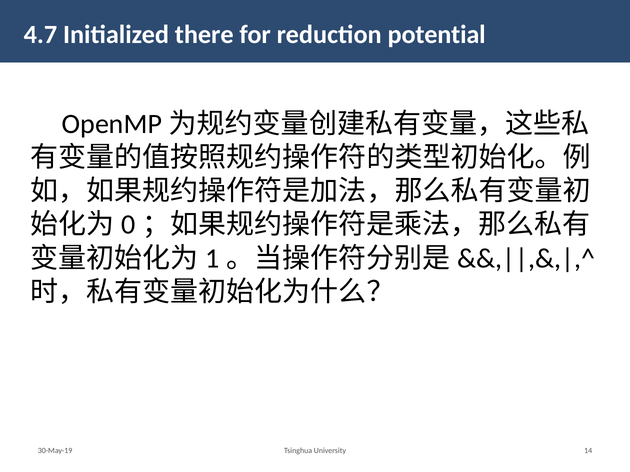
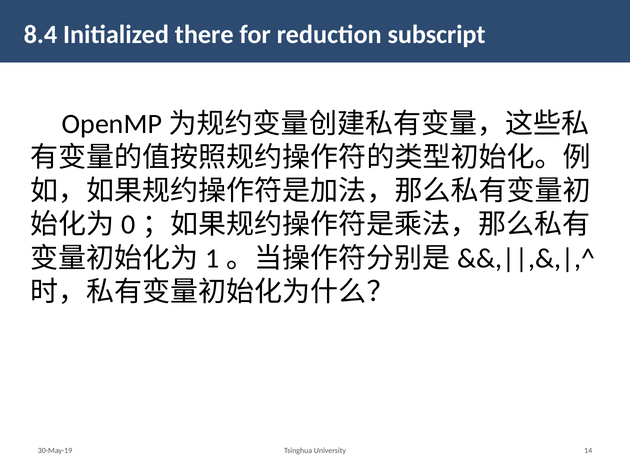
4.7: 4.7 -> 8.4 (40, 35)
potential: potential -> subscript (437, 35)
